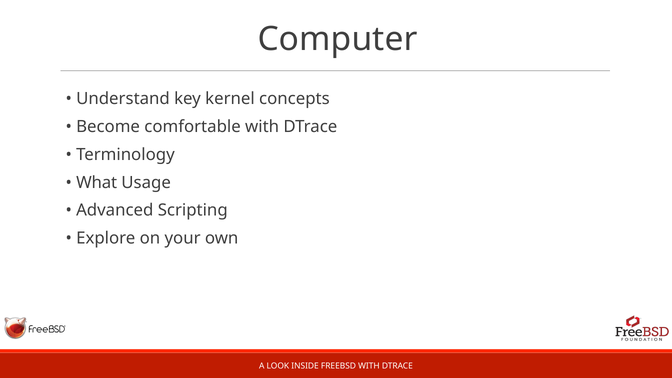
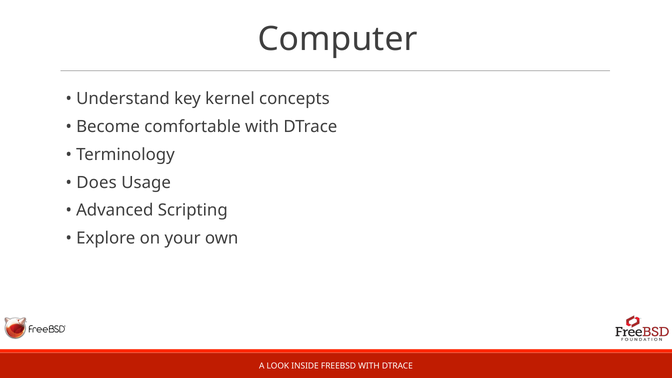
What: What -> Does (96, 182)
